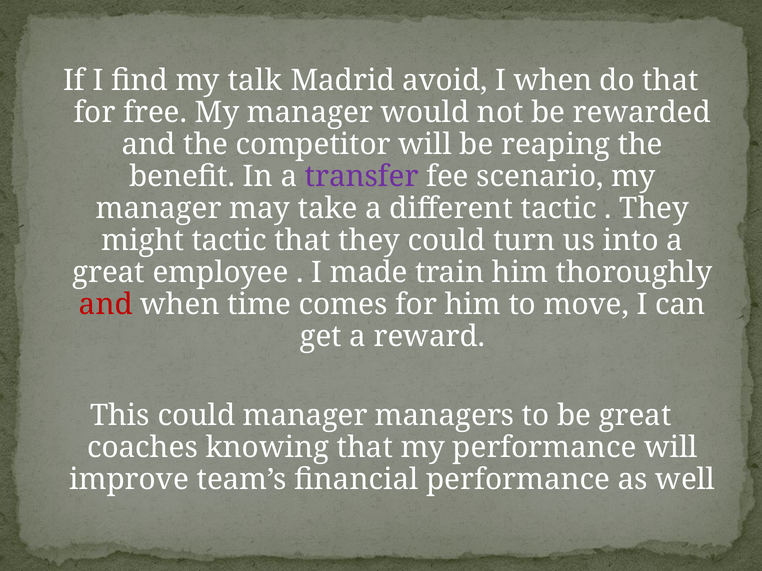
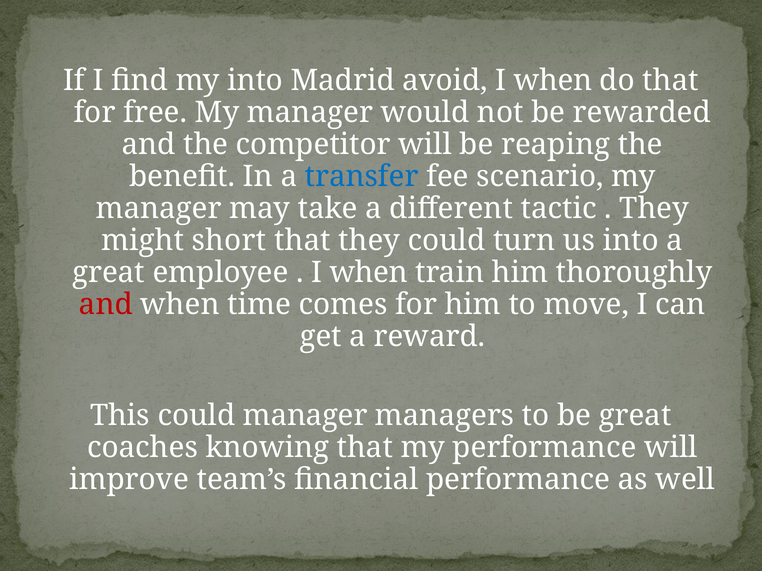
my talk: talk -> into (255, 81)
transfer colour: purple -> blue (362, 177)
might tactic: tactic -> short (229, 241)
made: made -> when (369, 273)
